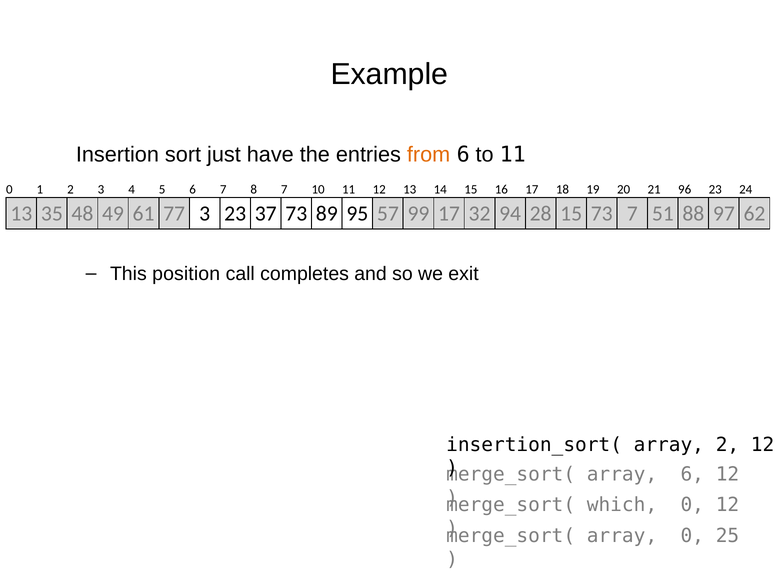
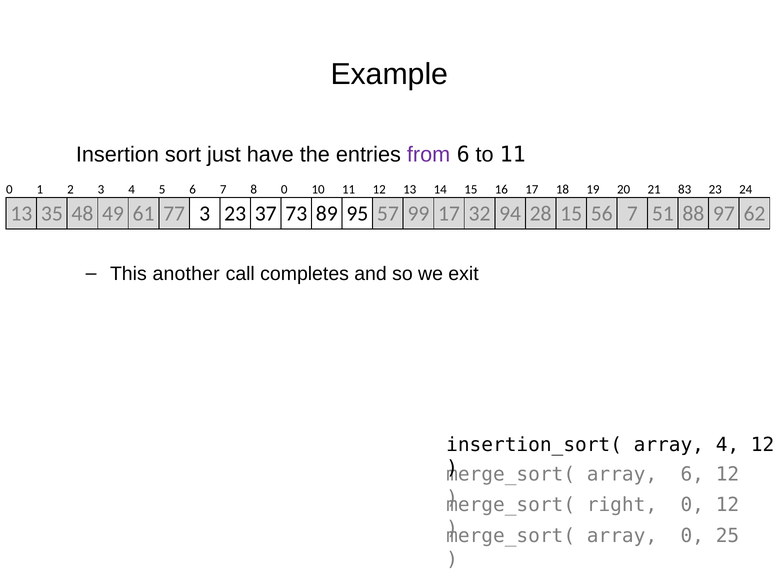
from colour: orange -> purple (429, 155)
8 7: 7 -> 0 (284, 190)
96: 96 -> 83 (685, 190)
15 73: 73 -> 56 (602, 214)
position: position -> another (186, 274)
array 2: 2 -> 4 (727, 445)
which: which -> right (622, 505)
